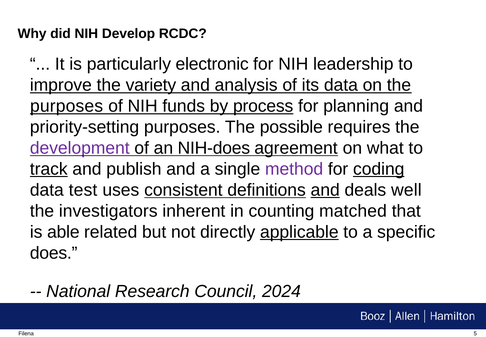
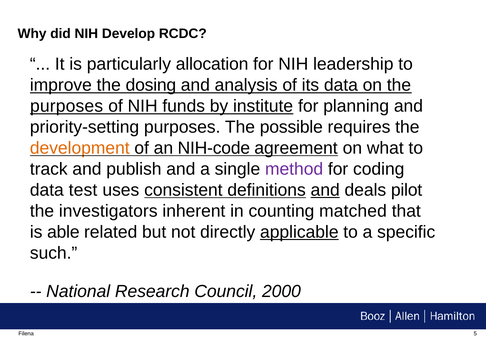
electronic: electronic -> allocation (212, 64)
variety: variety -> dosing (151, 85)
process: process -> institute (263, 106)
development colour: purple -> orange (80, 148)
NIH-does: NIH-does -> NIH-code (214, 148)
track underline: present -> none (49, 169)
coding underline: present -> none (379, 169)
well: well -> pilot (407, 190)
does: does -> such (54, 253)
2024: 2024 -> 2000 (281, 291)
